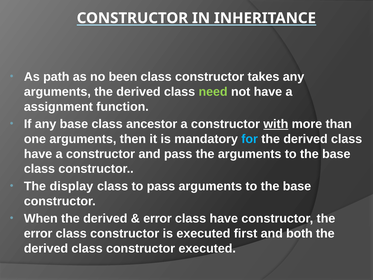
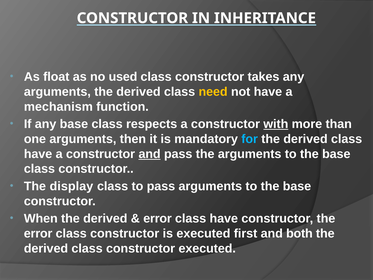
path: path -> float (56, 77)
been: been -> used (123, 77)
need colour: light green -> yellow (213, 92)
assignment: assignment -> mechanism (58, 107)
ancestor: ancestor -> respects (152, 124)
and underline: none -> present (150, 154)
